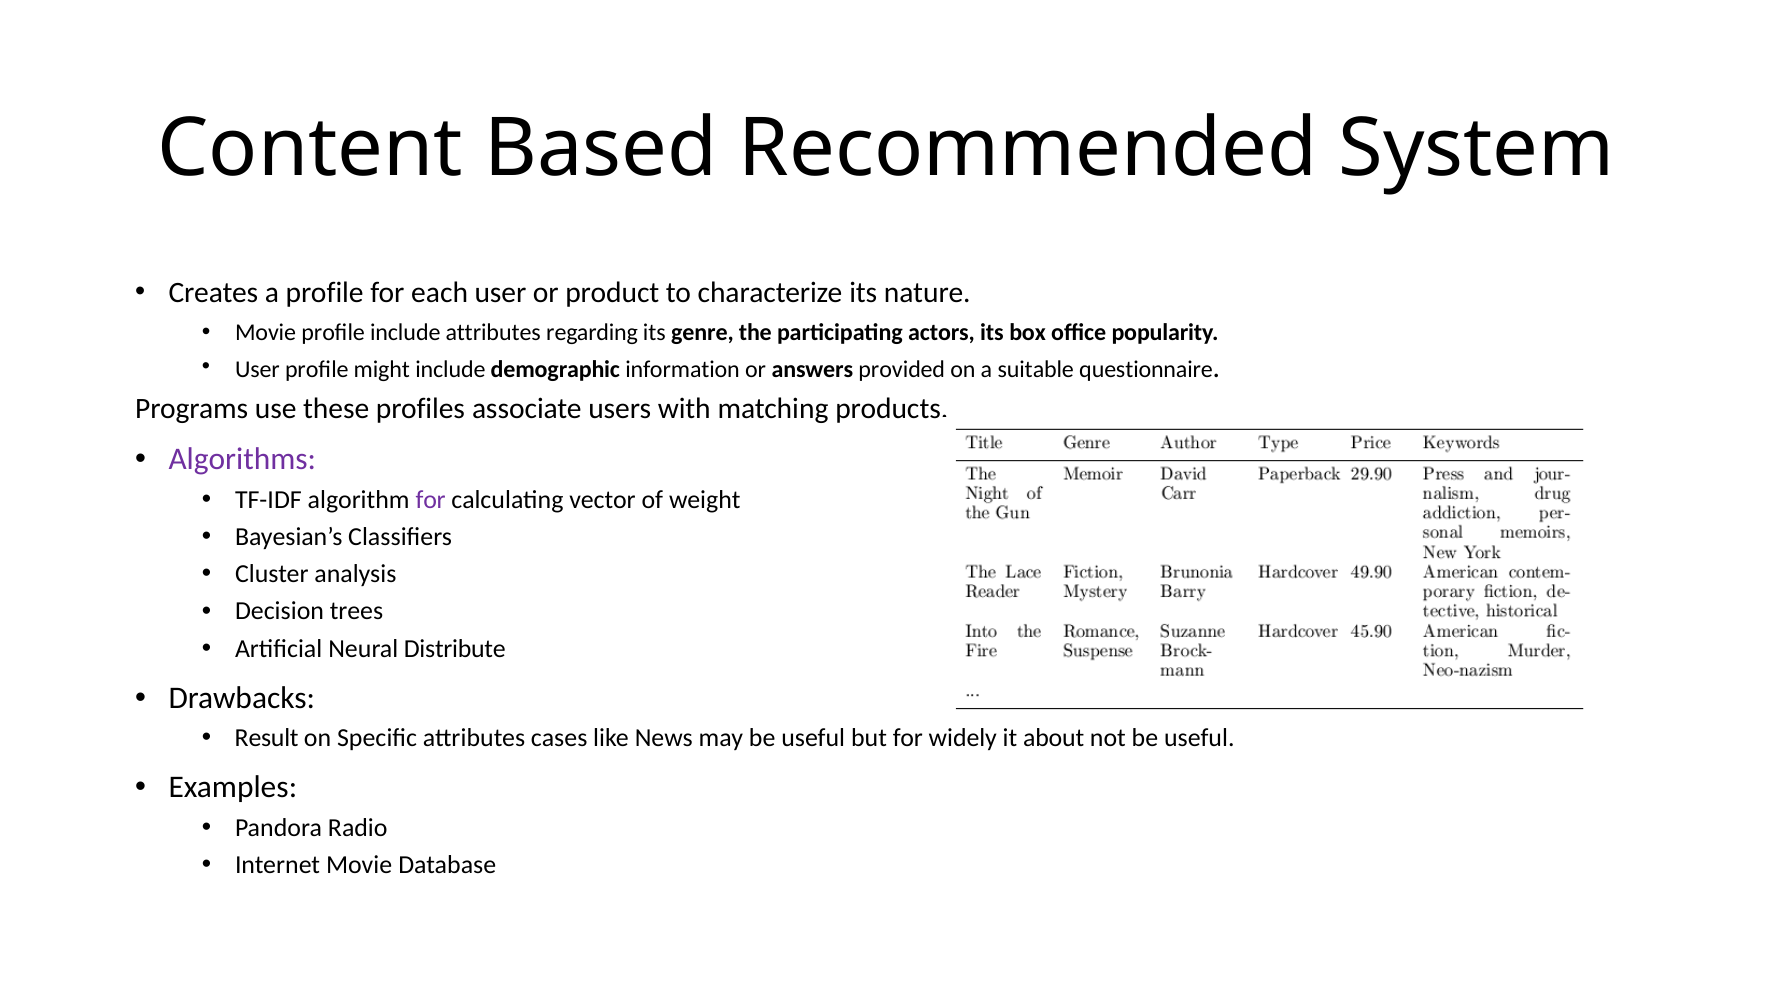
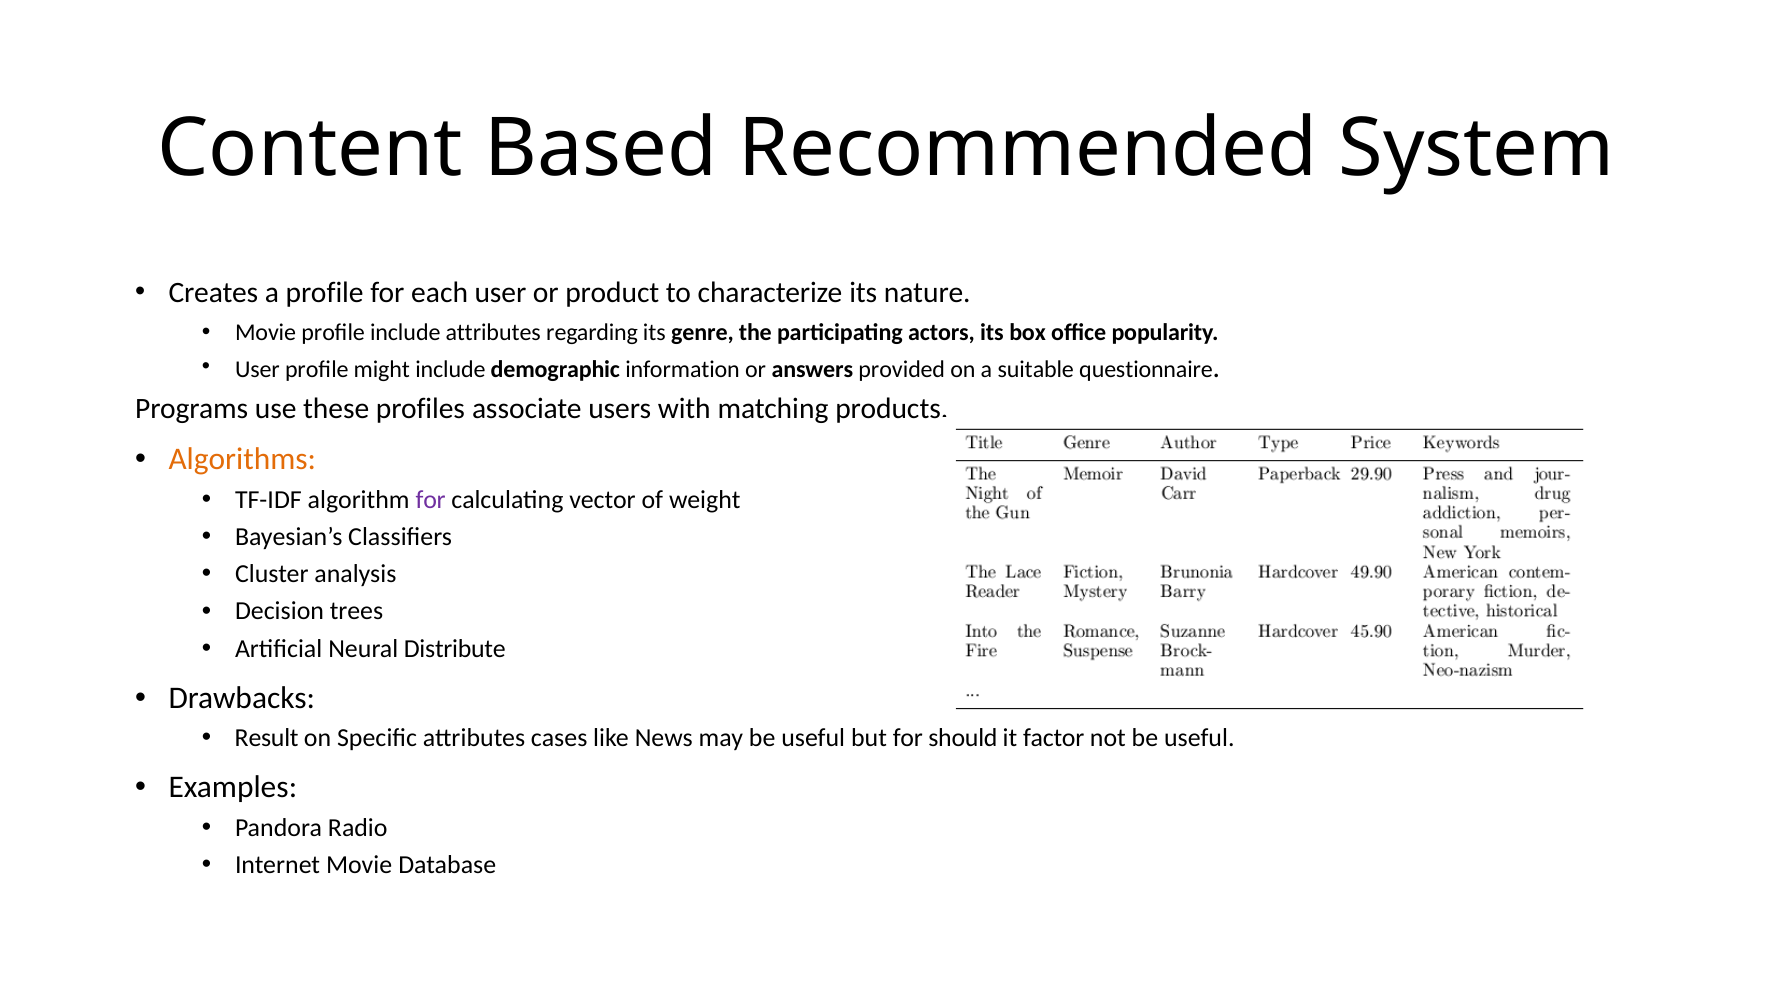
Algorithms colour: purple -> orange (242, 459)
widely: widely -> should (963, 738)
about: about -> factor (1054, 738)
